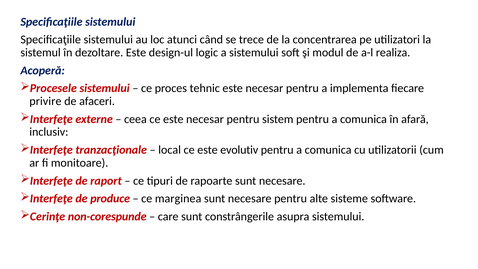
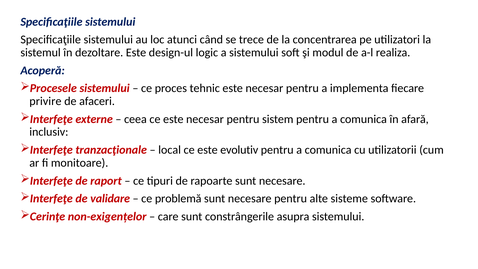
produce: produce -> validare (110, 199)
marginea: marginea -> problemă (178, 199)
non-corespunde: non-corespunde -> non-exigențelor (107, 216)
